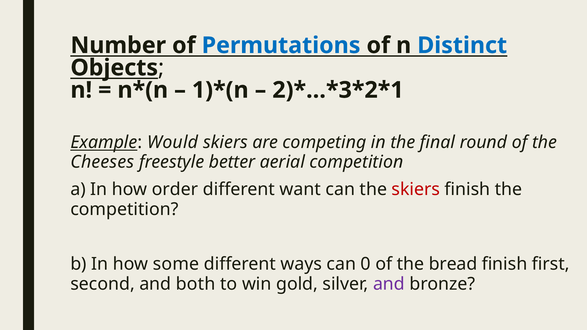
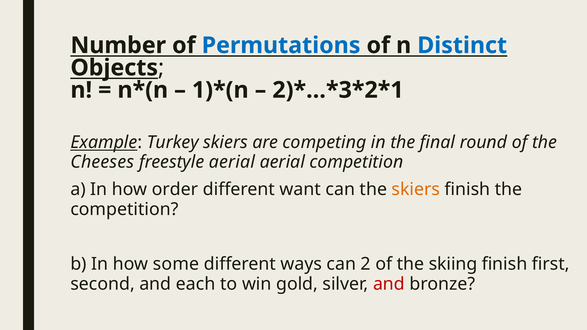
Would: Would -> Turkey (173, 142)
freestyle better: better -> aerial (232, 162)
skiers colour: red -> orange (416, 190)
0: 0 -> 2 (366, 264)
bread: bread -> skiing (453, 264)
both: both -> each (196, 284)
and colour: purple -> red (389, 284)
